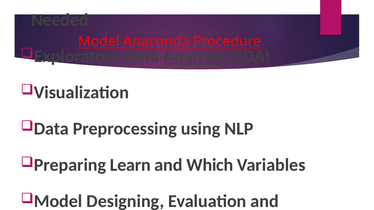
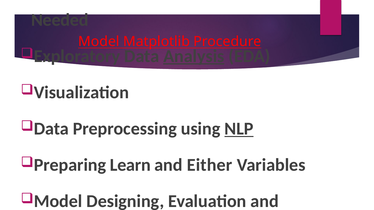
Anaconda: Anaconda -> Matplotlib (157, 42)
NLP underline: none -> present (239, 129)
Which: Which -> Either (210, 165)
